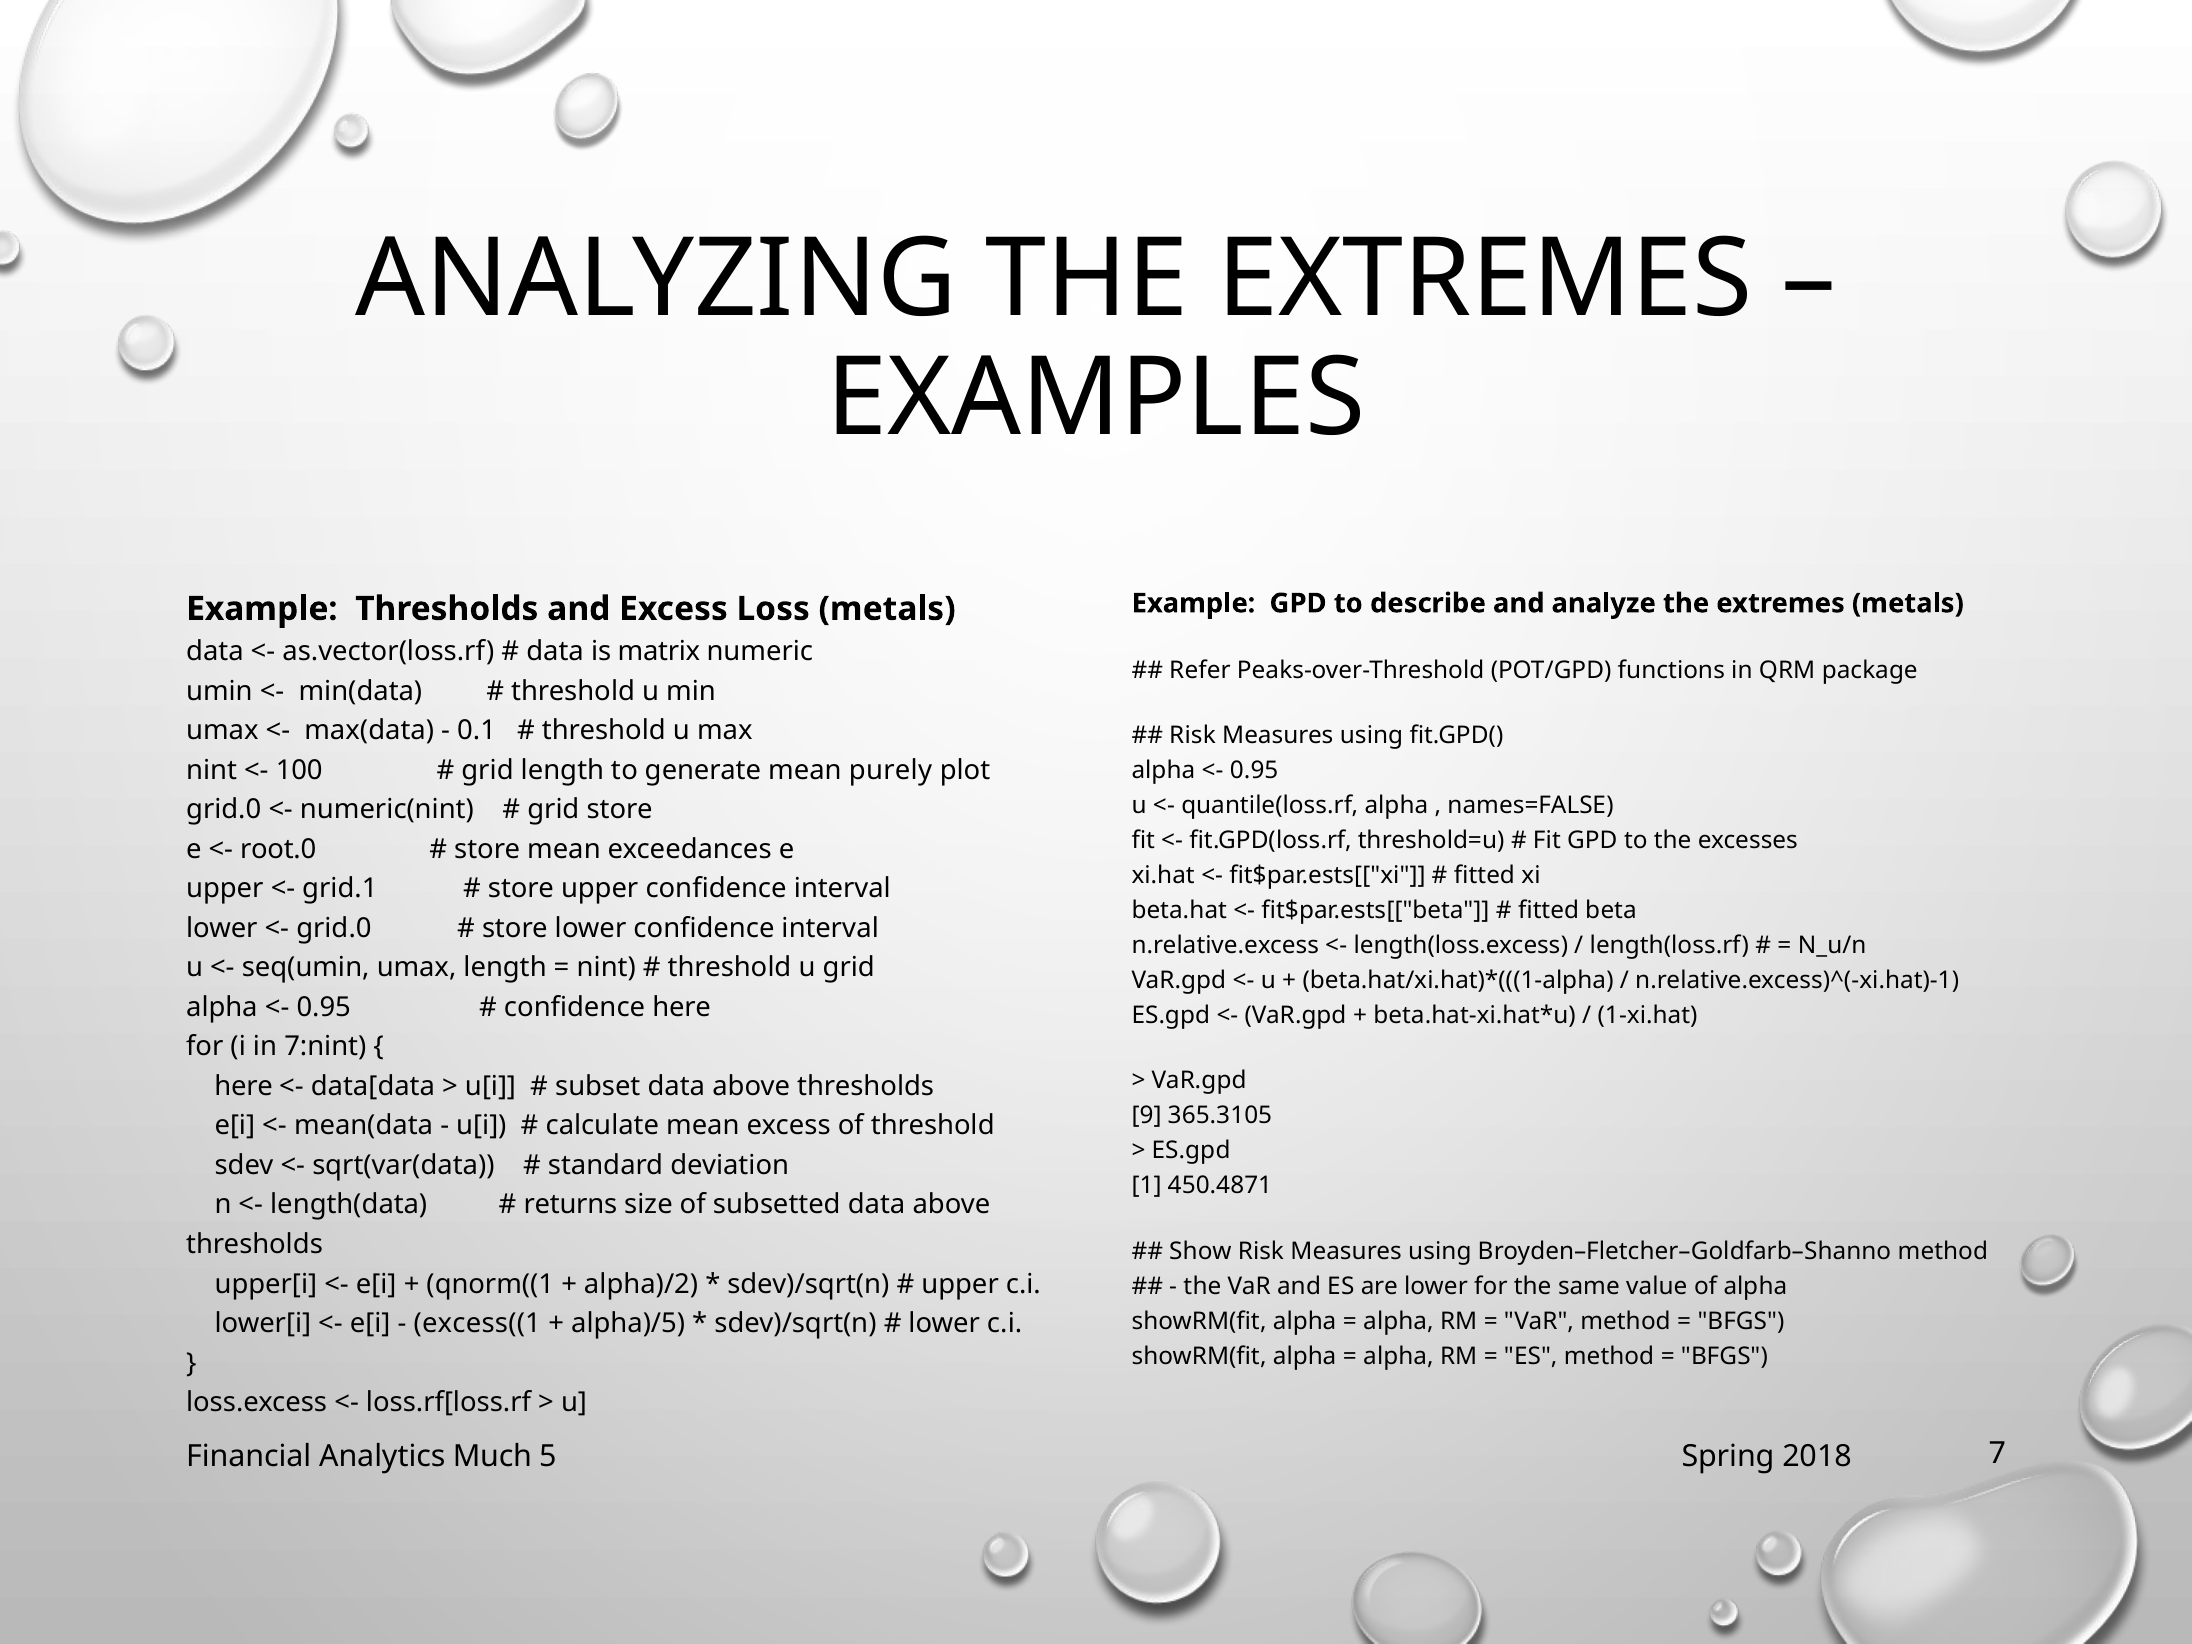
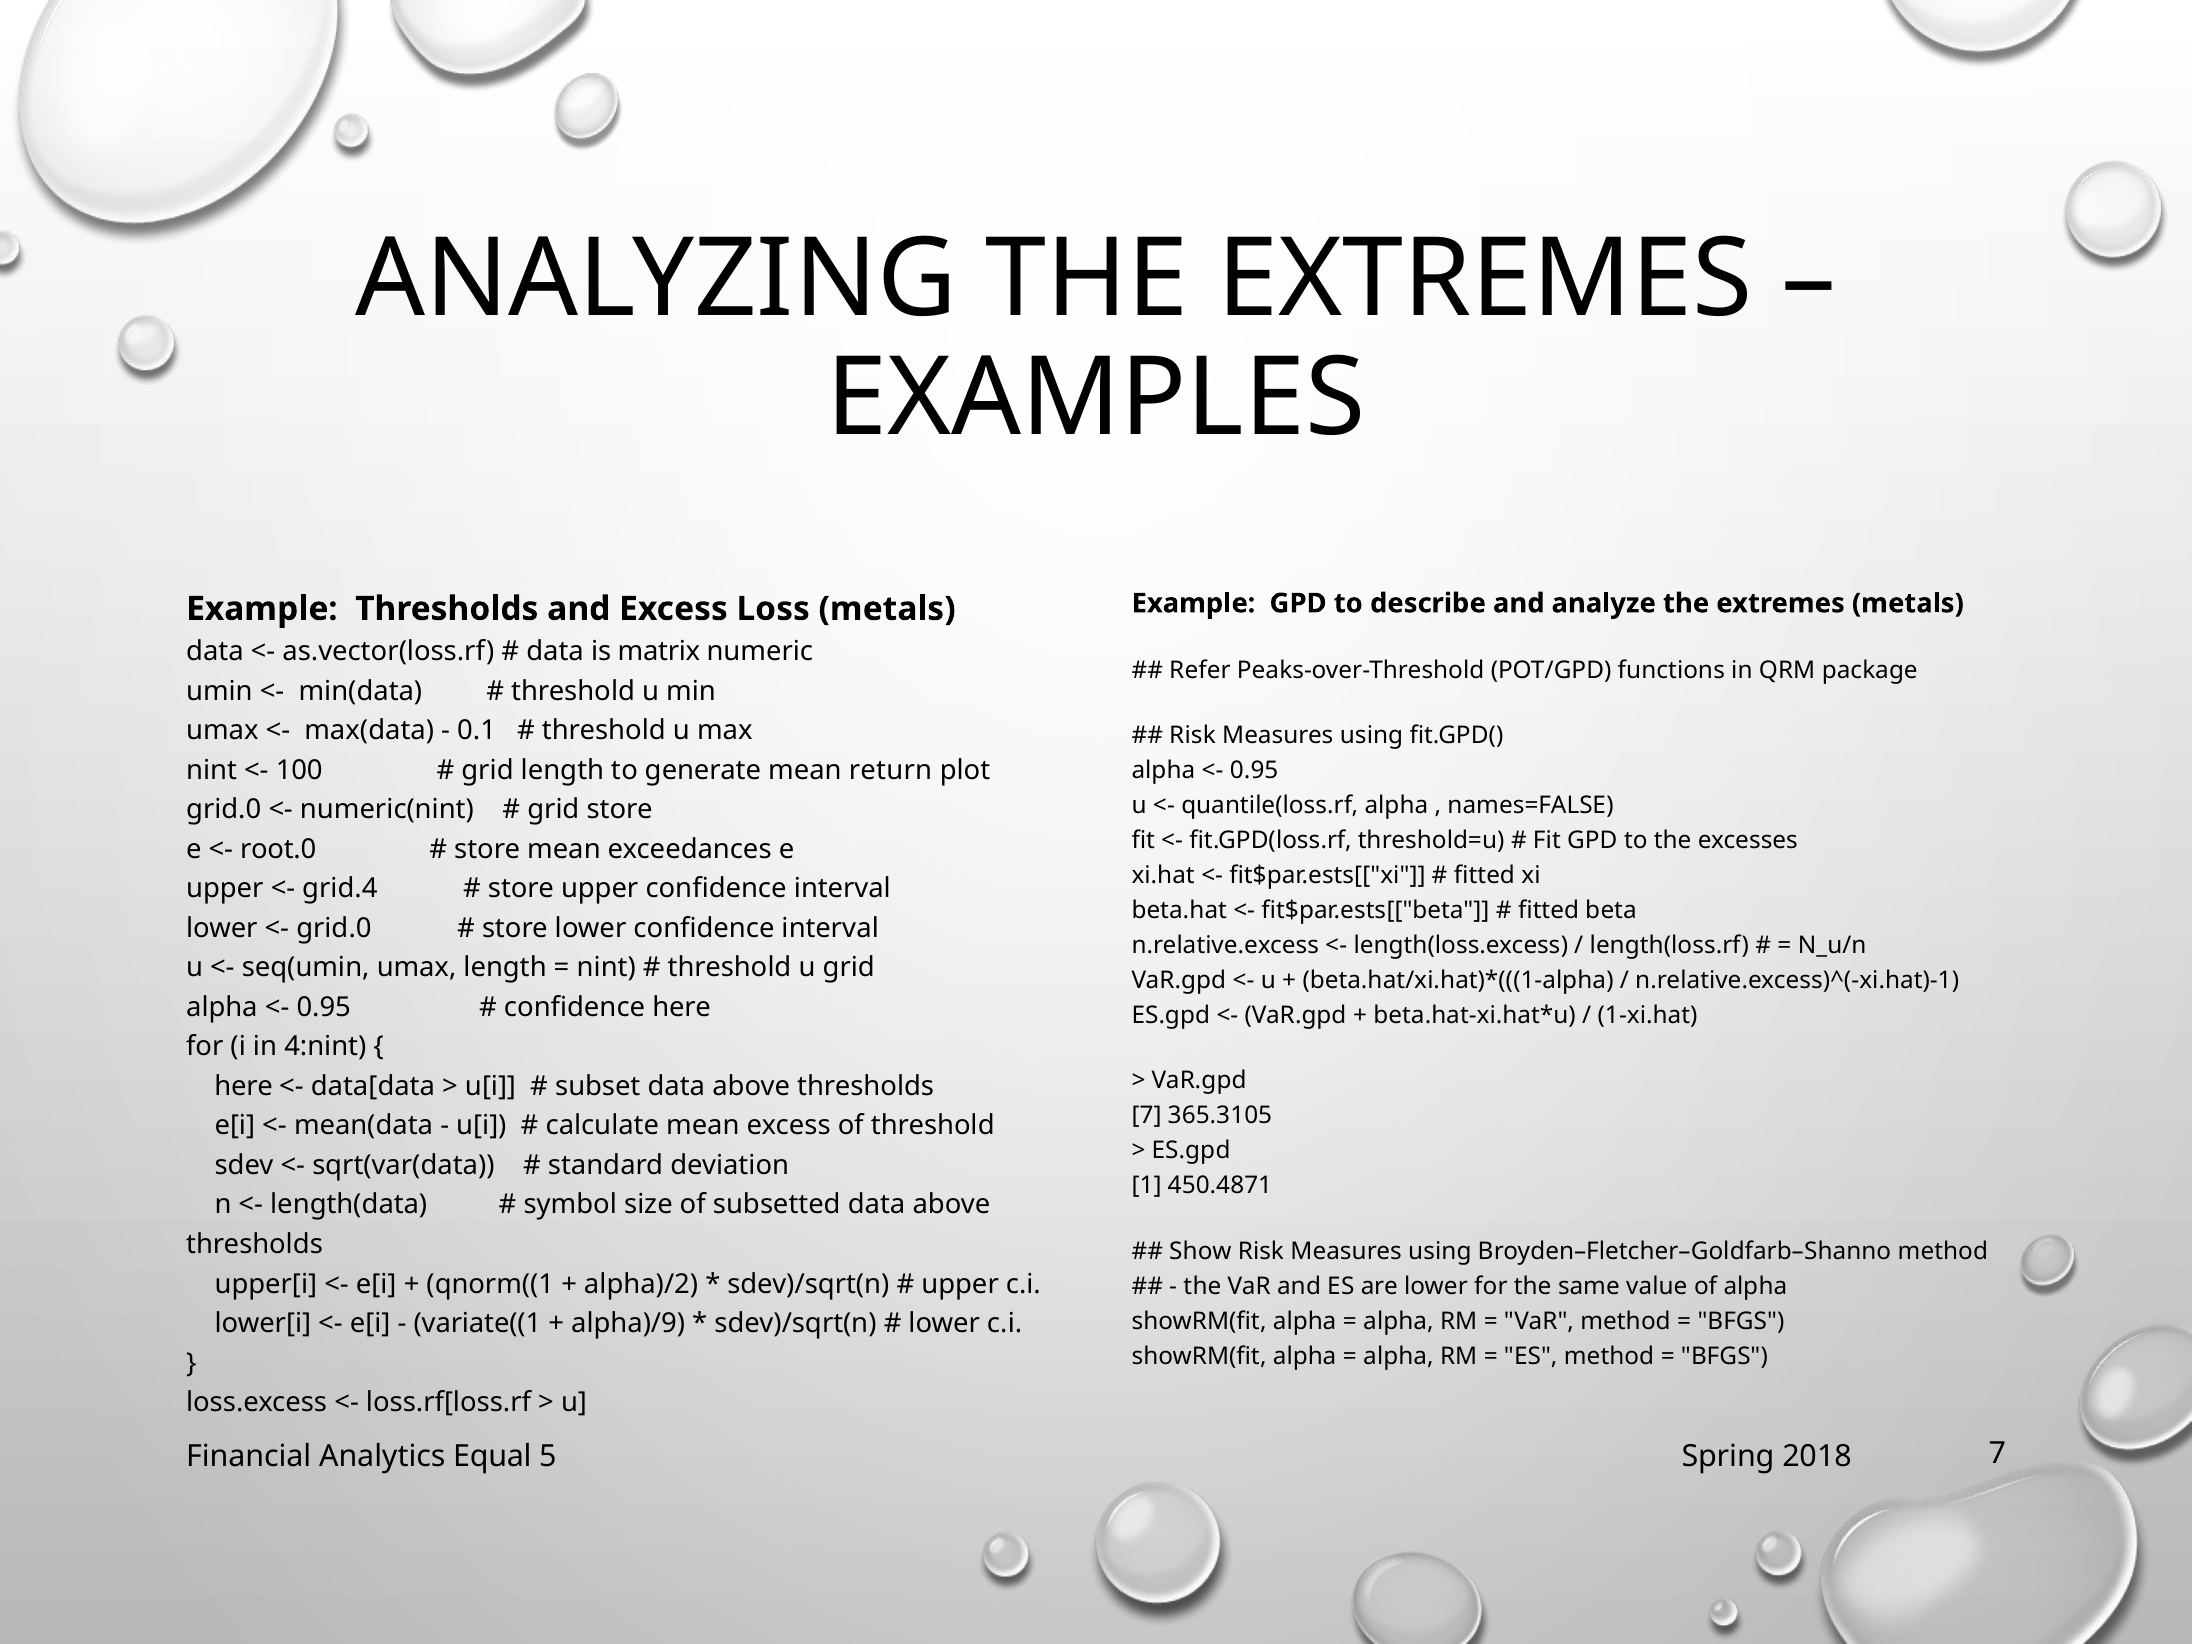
purely: purely -> return (890, 770)
grid.1: grid.1 -> grid.4 (340, 889)
7:nint: 7:nint -> 4:nint (325, 1047)
9: 9 -> 7 (1147, 1116)
returns: returns -> symbol (570, 1205)
excess((1: excess((1 -> variate((1 (477, 1323)
alpha)/5: alpha)/5 -> alpha)/9 (628, 1323)
Much: Much -> Equal (492, 1456)
